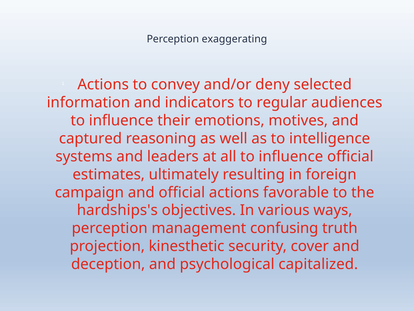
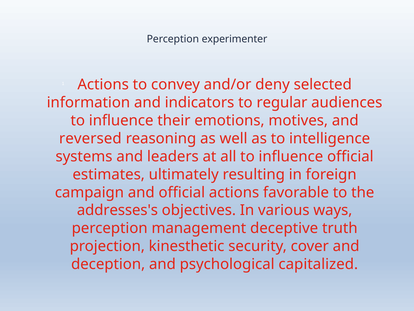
exaggerating: exaggerating -> experimenter (235, 39)
captured: captured -> reversed (90, 138)
hardships's: hardships's -> addresses's (117, 210)
confusing: confusing -> deceptive (284, 228)
